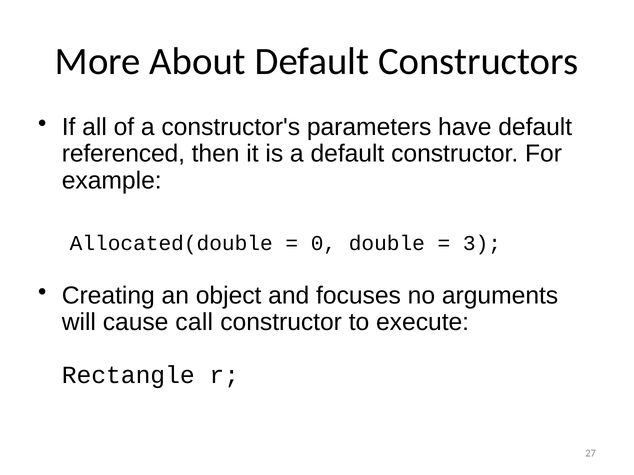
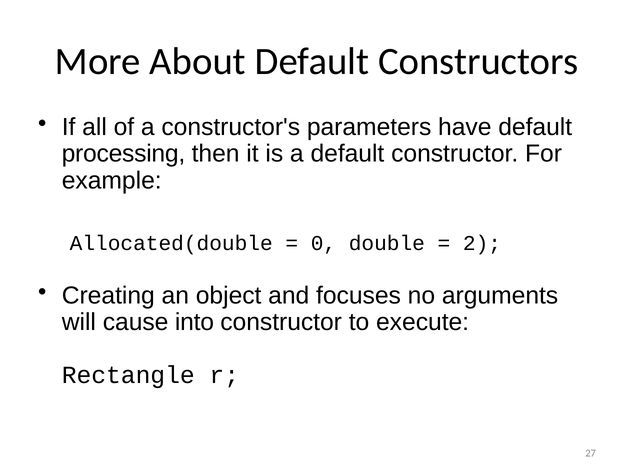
referenced: referenced -> processing (123, 154)
3: 3 -> 2 (482, 243)
call: call -> into (194, 322)
